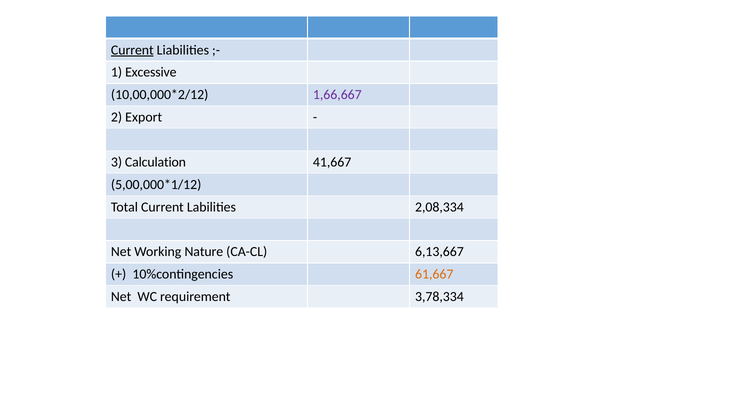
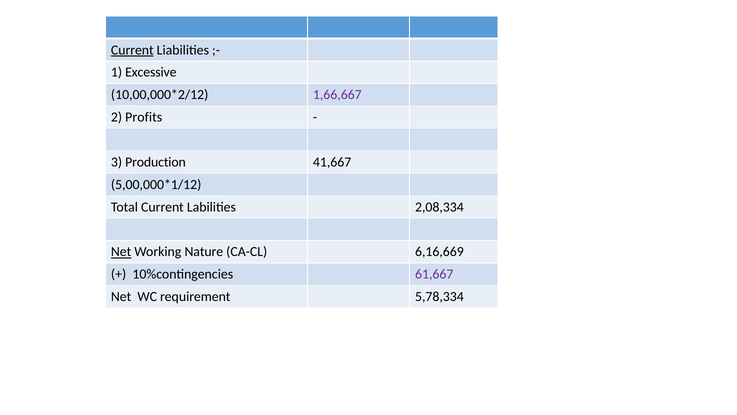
Export: Export -> Profits (144, 117)
Calculation: Calculation -> Production (155, 162)
Net underline: none -> present (121, 252)
6,13,667: 6,13,667 -> 6,16,669 (439, 252)
61,667 colour: orange -> purple (434, 274)
3,78,334: 3,78,334 -> 5,78,334 (439, 296)
